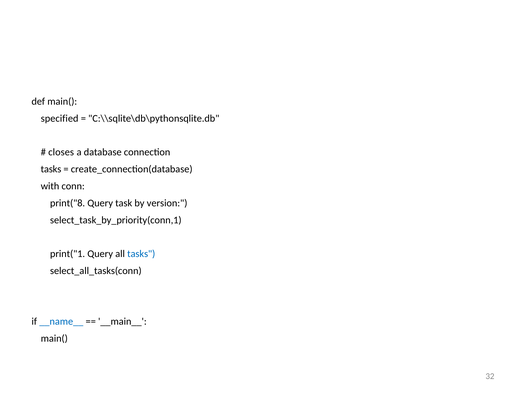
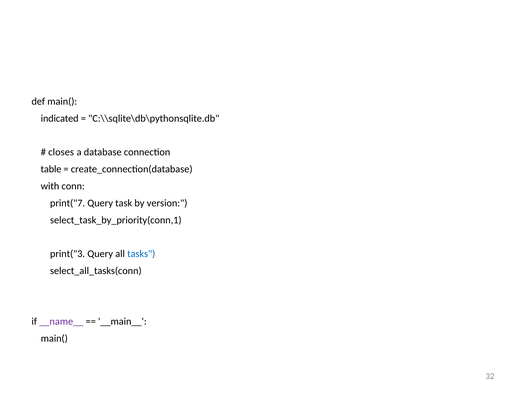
specified: specified -> indicated (60, 118)
tasks: tasks -> table (51, 169)
print("8: print("8 -> print("7 (68, 203)
print("1: print("1 -> print("3 (68, 254)
__name__ colour: blue -> purple (61, 322)
